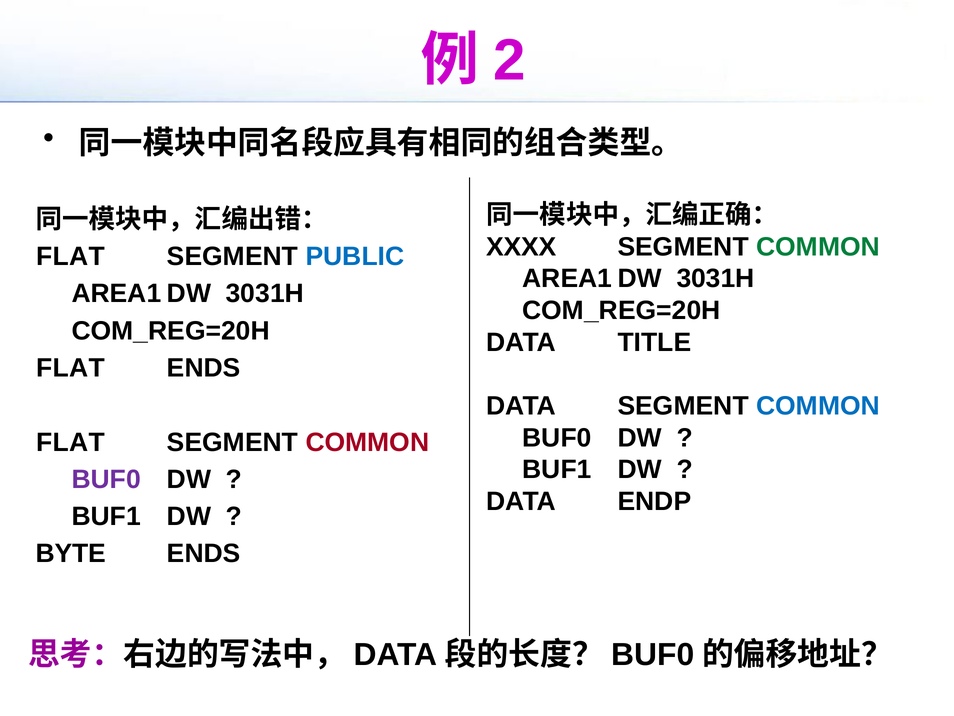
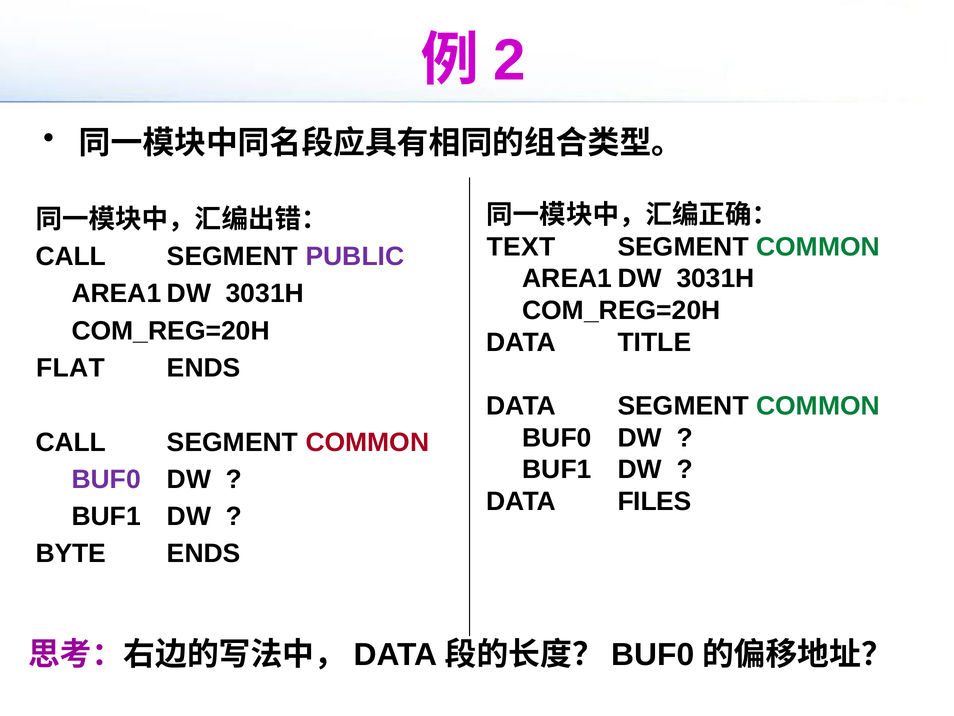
XXXX: XXXX -> TEXT (521, 247)
FLAT: FLAT -> CALL (71, 256)
PUBLIC colour: blue -> purple (355, 256)
COMMON colour: blue -> green (818, 406)
FLAT: FLAT -> CALL (71, 442)
ENDP: ENDP -> FILES (655, 501)
